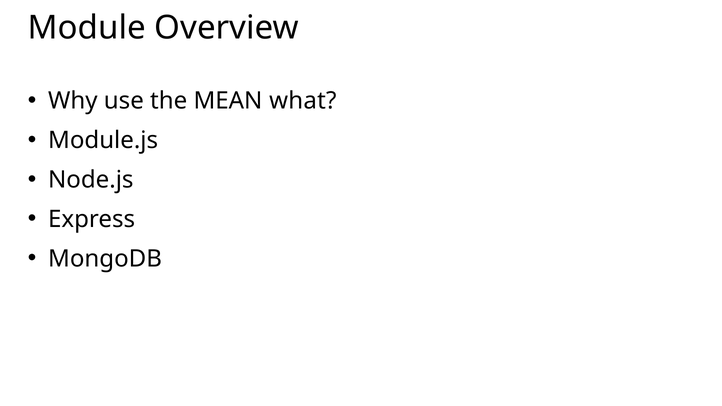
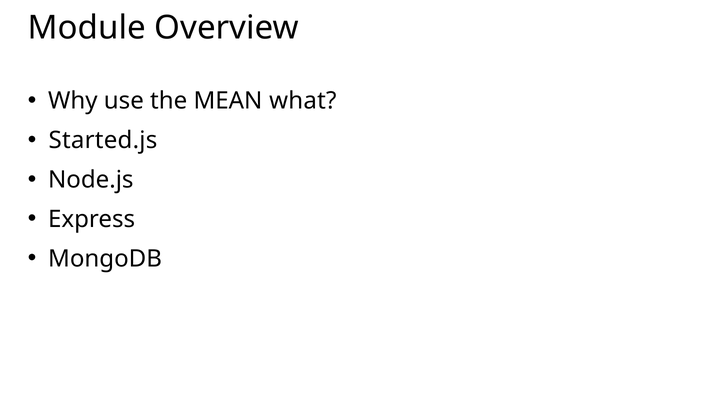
Module.js: Module.js -> Started.js (103, 140)
